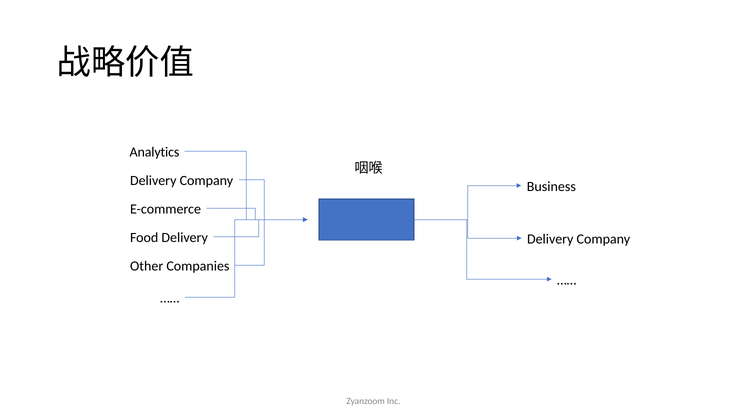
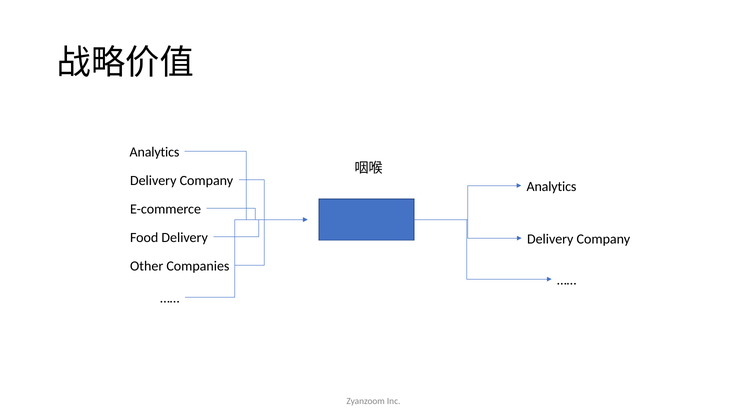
Business: Business -> Analytics (551, 187)
